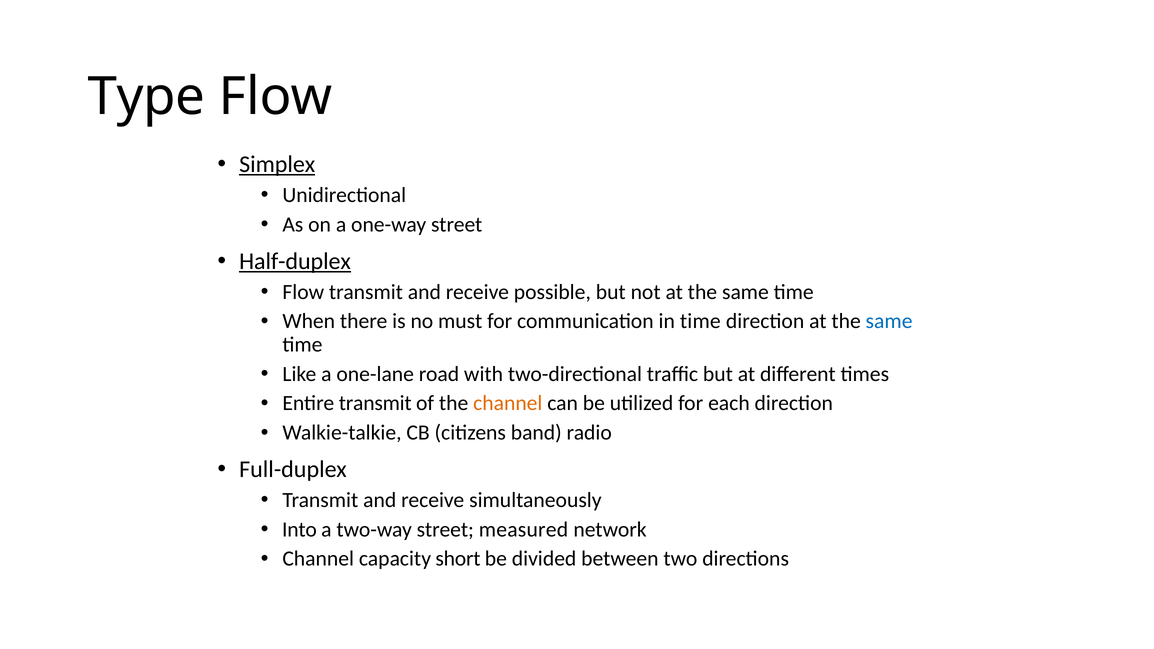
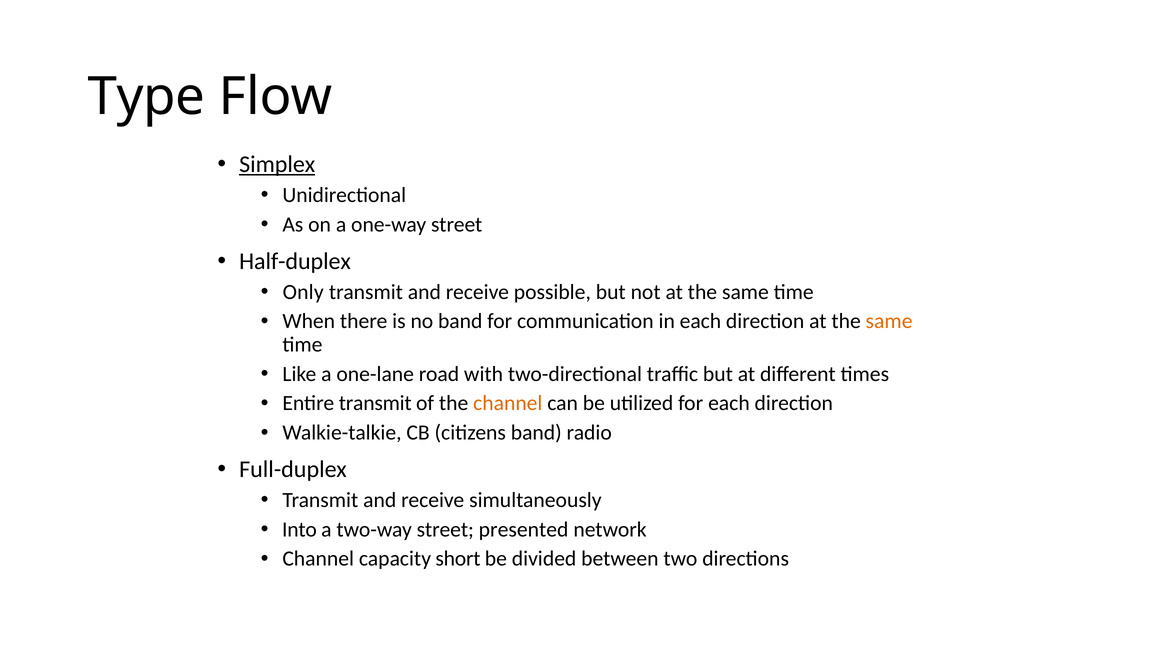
Half-duplex underline: present -> none (295, 261)
Flow: Flow -> Only (303, 292)
no must: must -> band (460, 321)
in time: time -> each (700, 321)
same colour: blue -> orange (889, 321)
measured: measured -> presented (524, 530)
